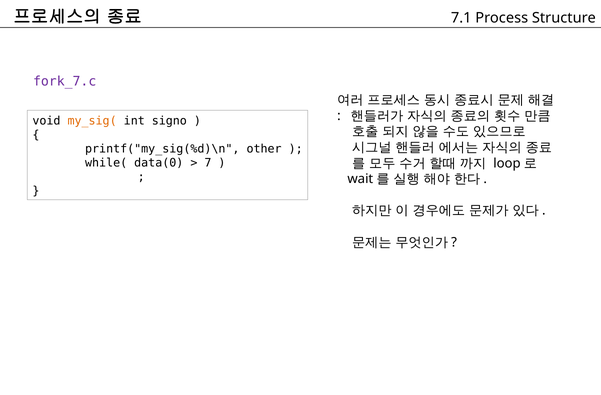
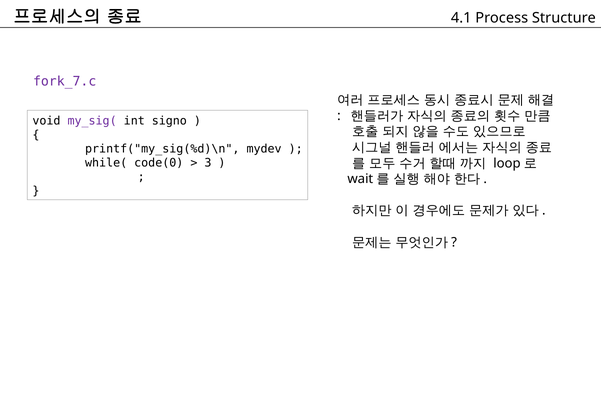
7.1: 7.1 -> 4.1 (461, 18)
my_sig( colour: orange -> purple (92, 121)
other: other -> mydev (264, 149)
data(0: data(0 -> code(0 (159, 163)
7: 7 -> 3 (208, 163)
